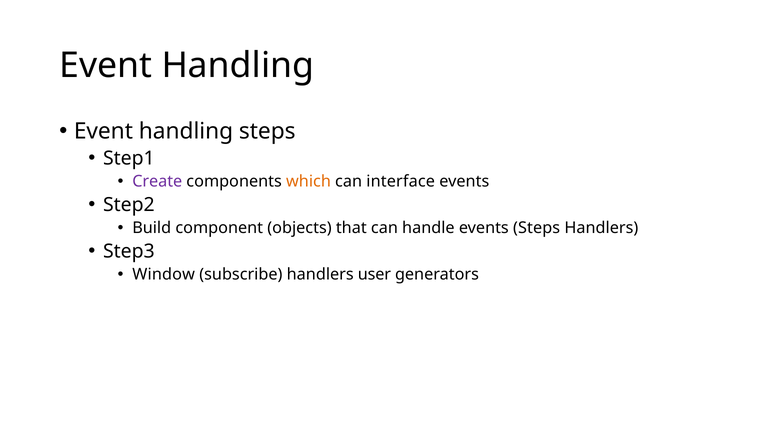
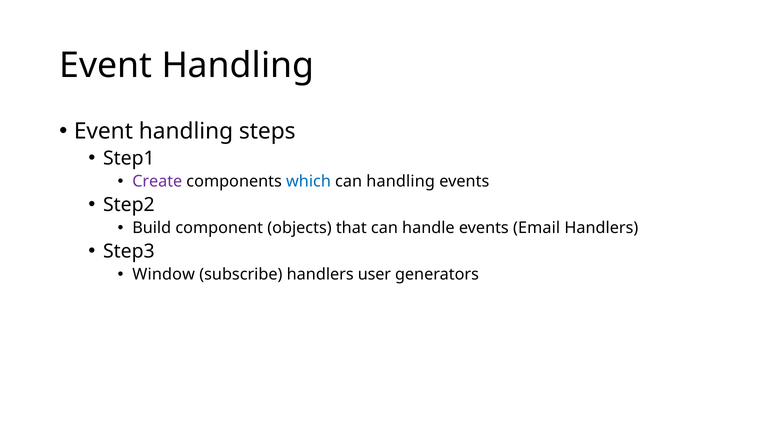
which colour: orange -> blue (309, 182)
can interface: interface -> handling (401, 182)
events Steps: Steps -> Email (537, 228)
